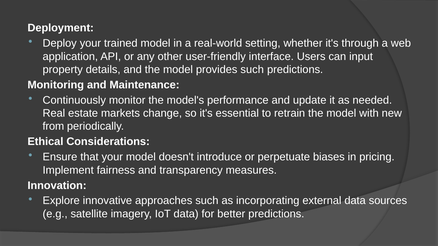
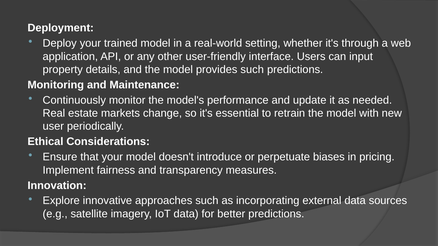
from: from -> user (53, 127)
